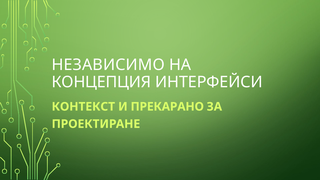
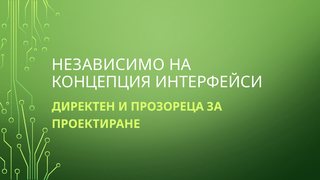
КОНТЕКСТ: КОНТЕКСТ -> ДИРЕКТЕН (83, 107)
ПРЕКАРАНО: ПРЕКАРАНО -> ПРОЗОРЕЦА (167, 107)
